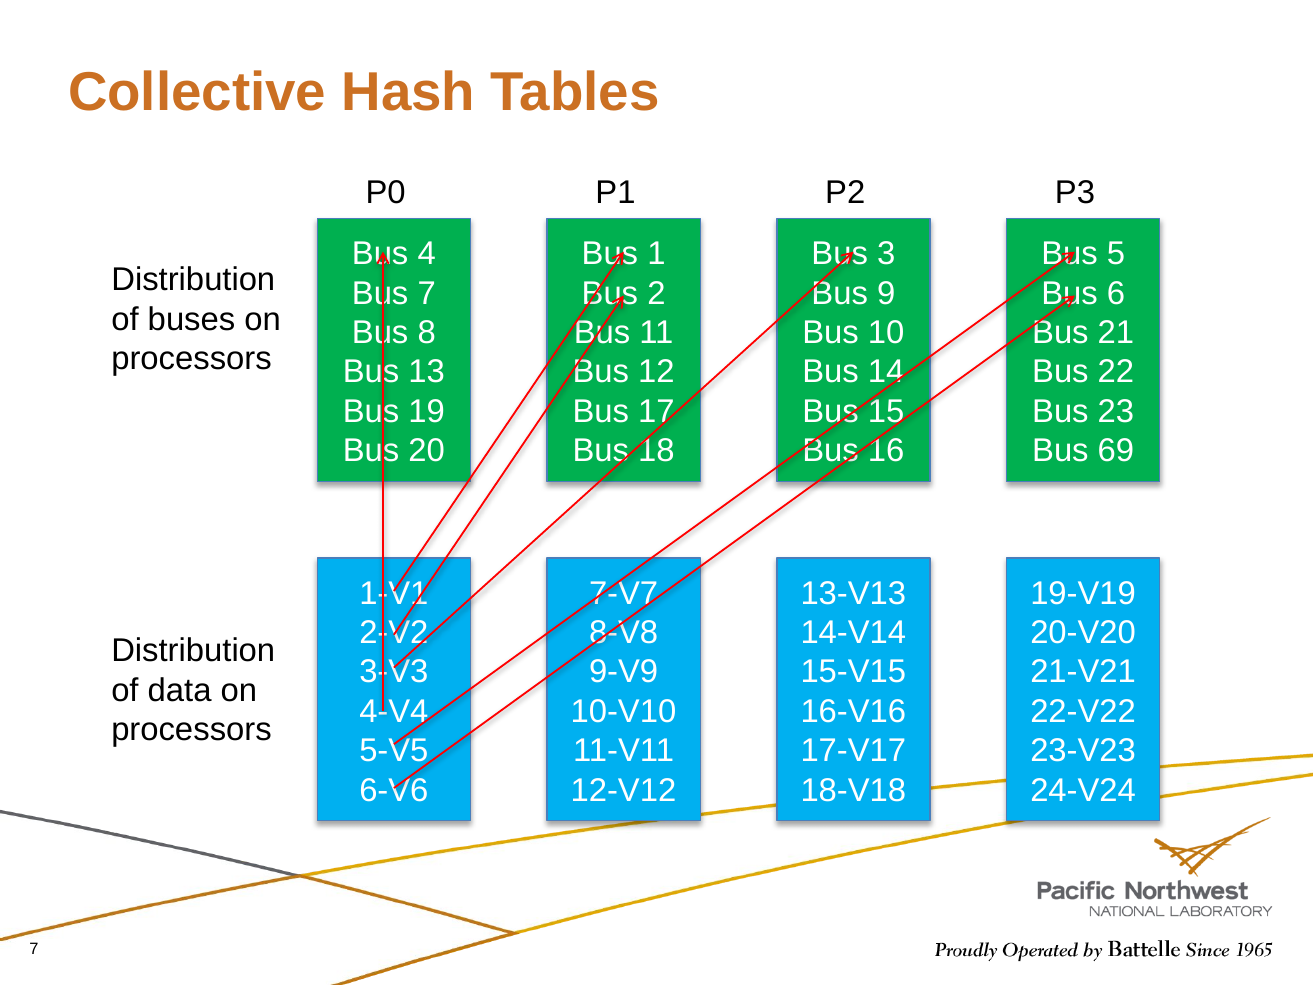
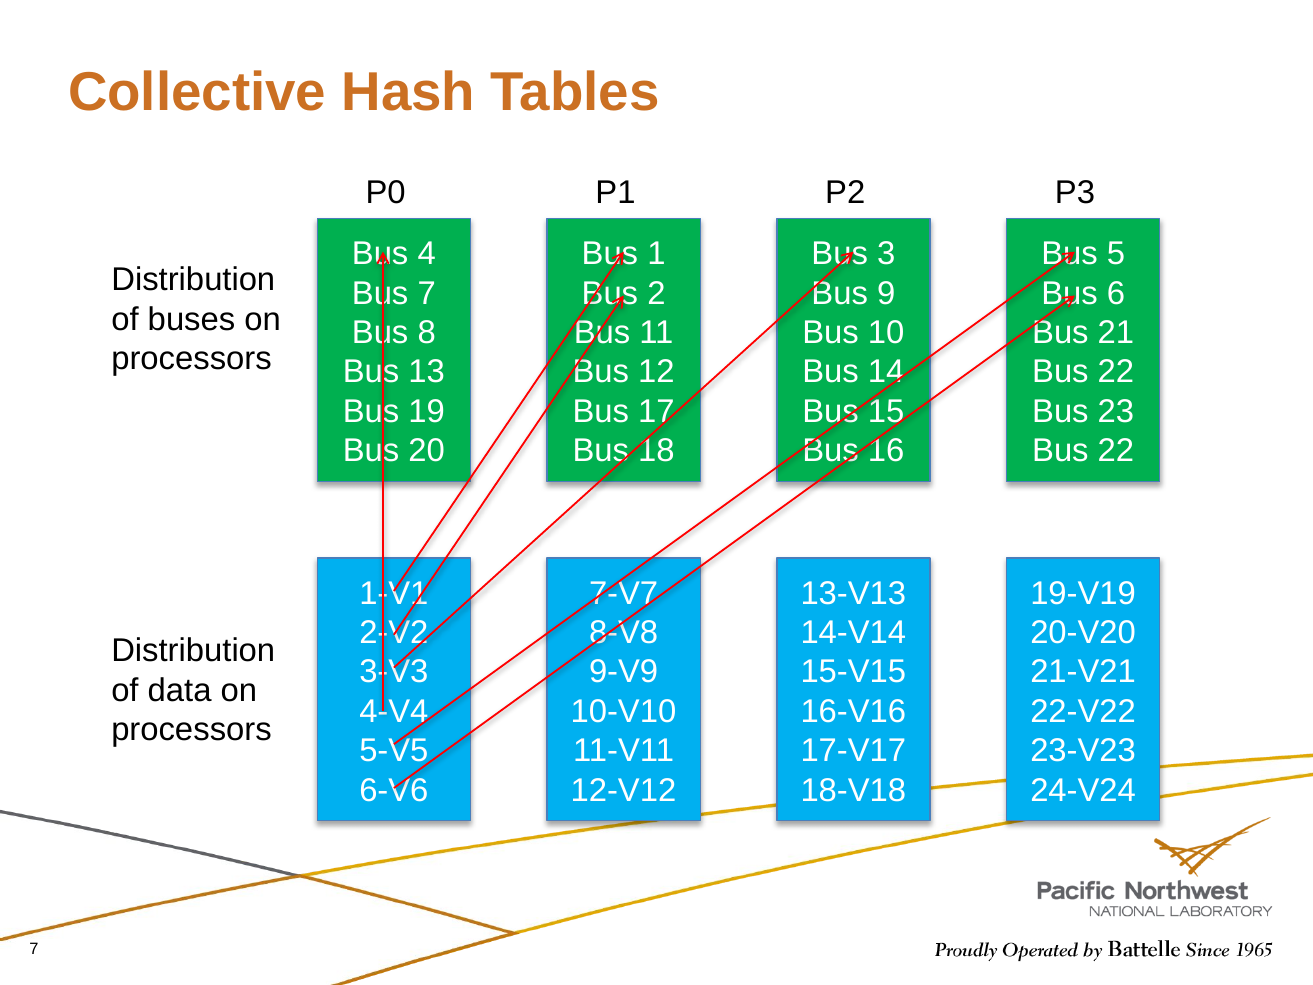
69: 69 -> 22 (1116, 451)
